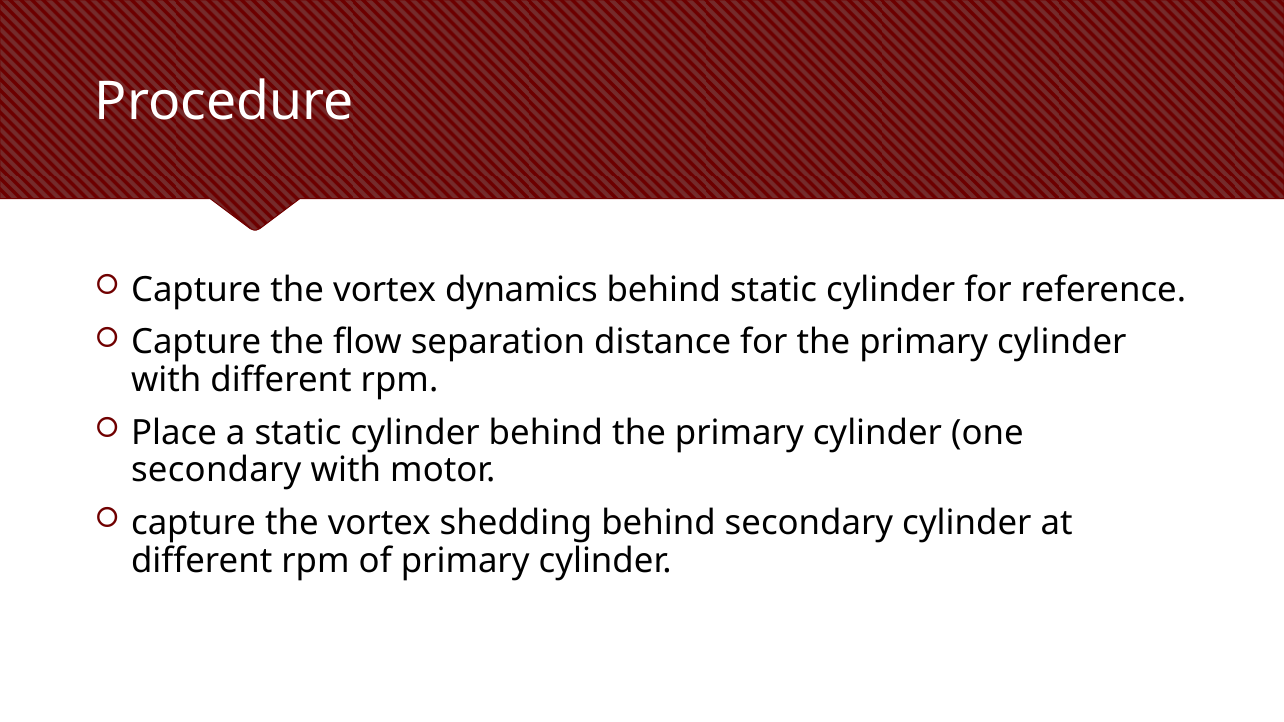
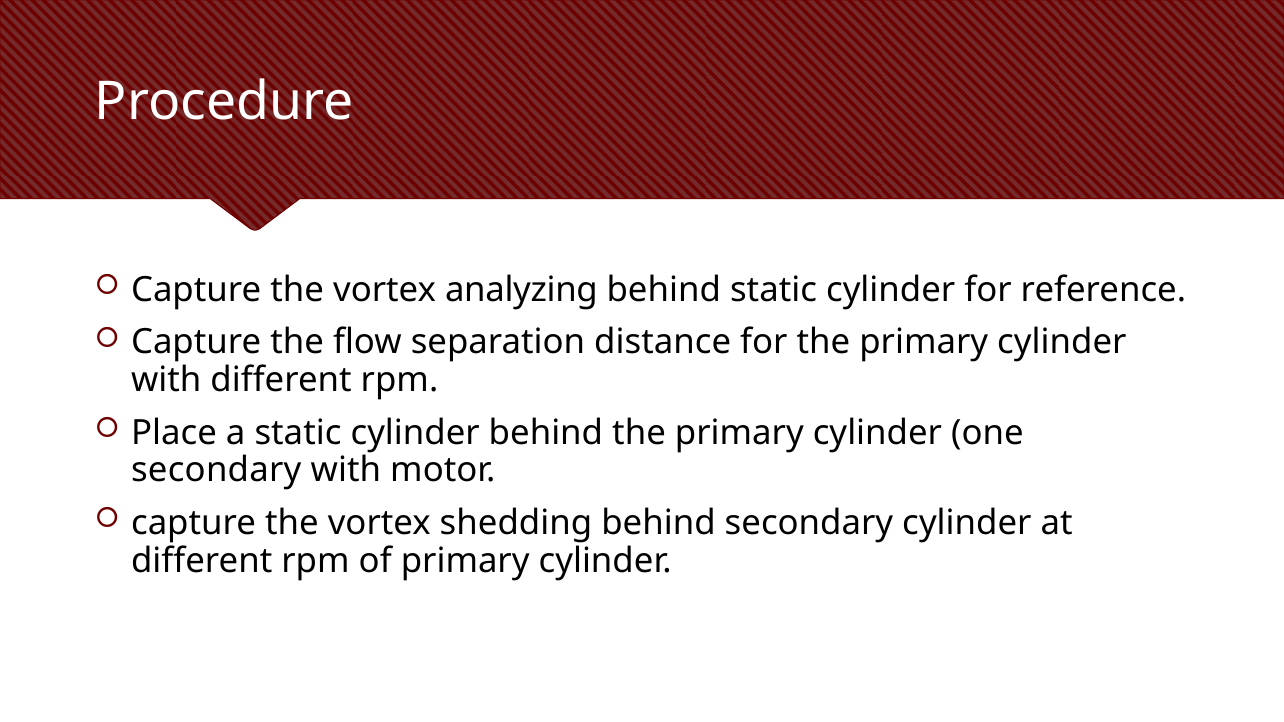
dynamics: dynamics -> analyzing (521, 290)
